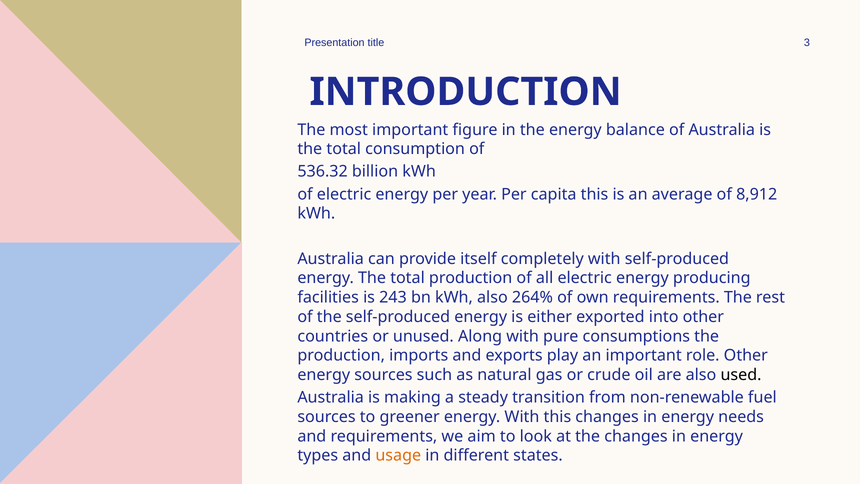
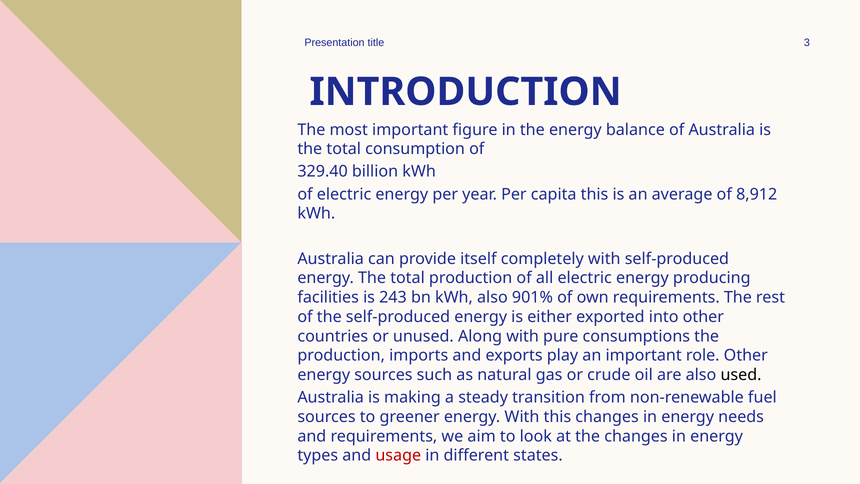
536.32: 536.32 -> 329.40 (323, 172)
264%: 264% -> 901% (532, 297)
usage colour: orange -> red (398, 455)
